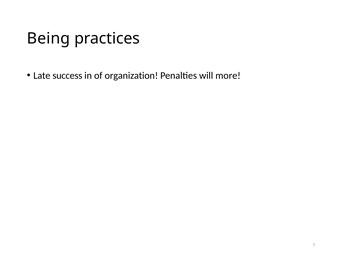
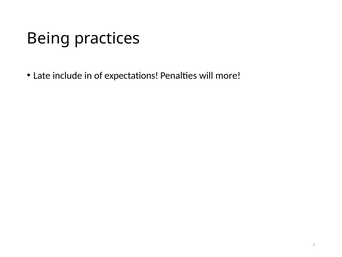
success: success -> include (67, 75)
organization: organization -> expectations (131, 75)
